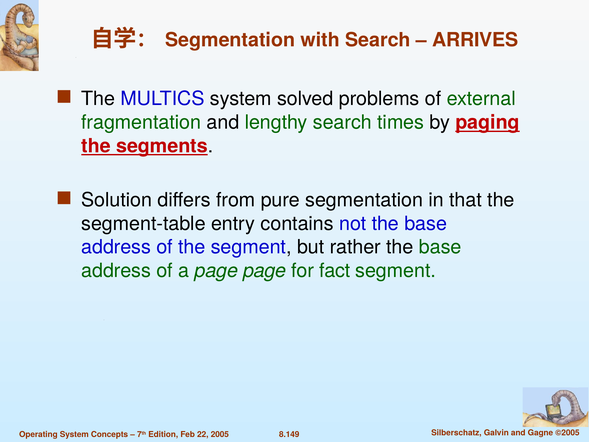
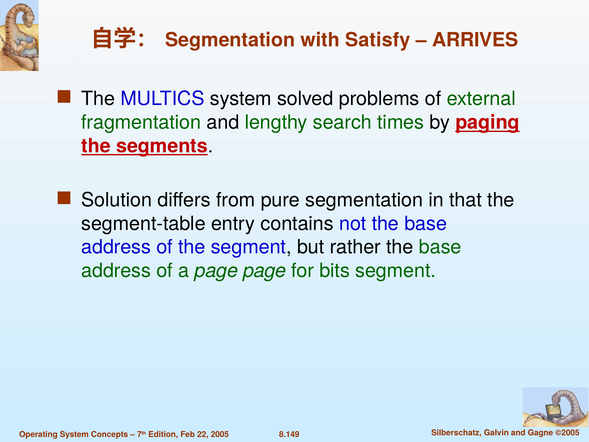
with Search: Search -> Satisfy (378, 40)
fact: fact -> bits (335, 271)
